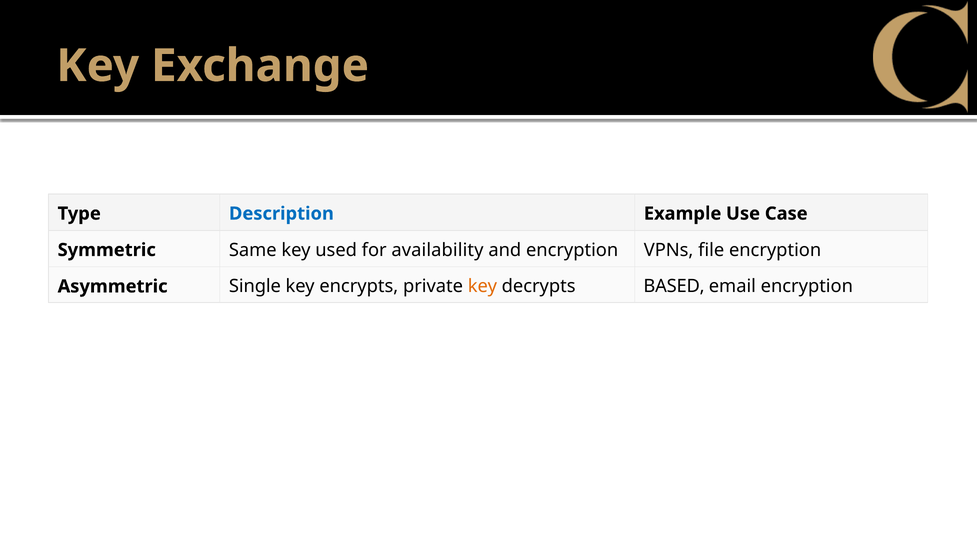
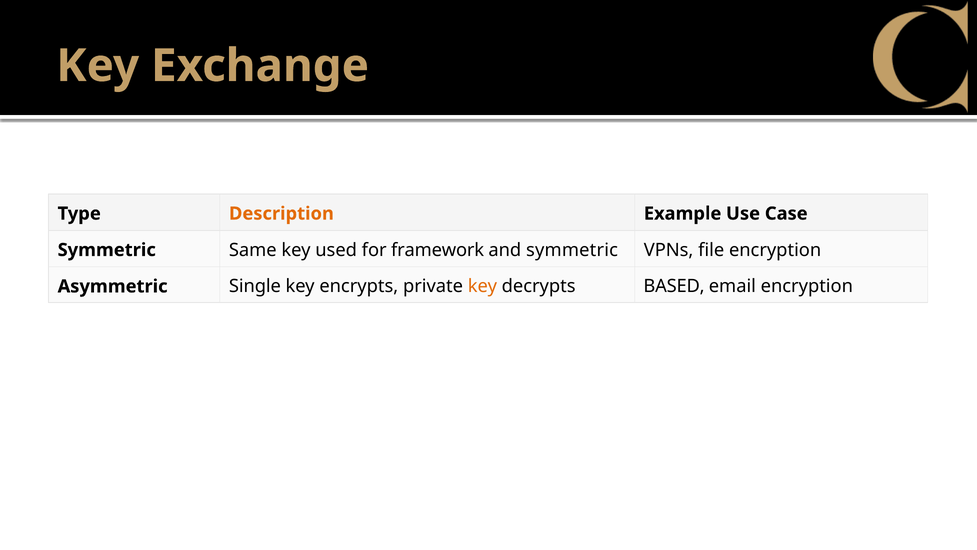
Description colour: blue -> orange (281, 213)
availability: availability -> framework (438, 250)
and encryption: encryption -> symmetric (572, 250)
